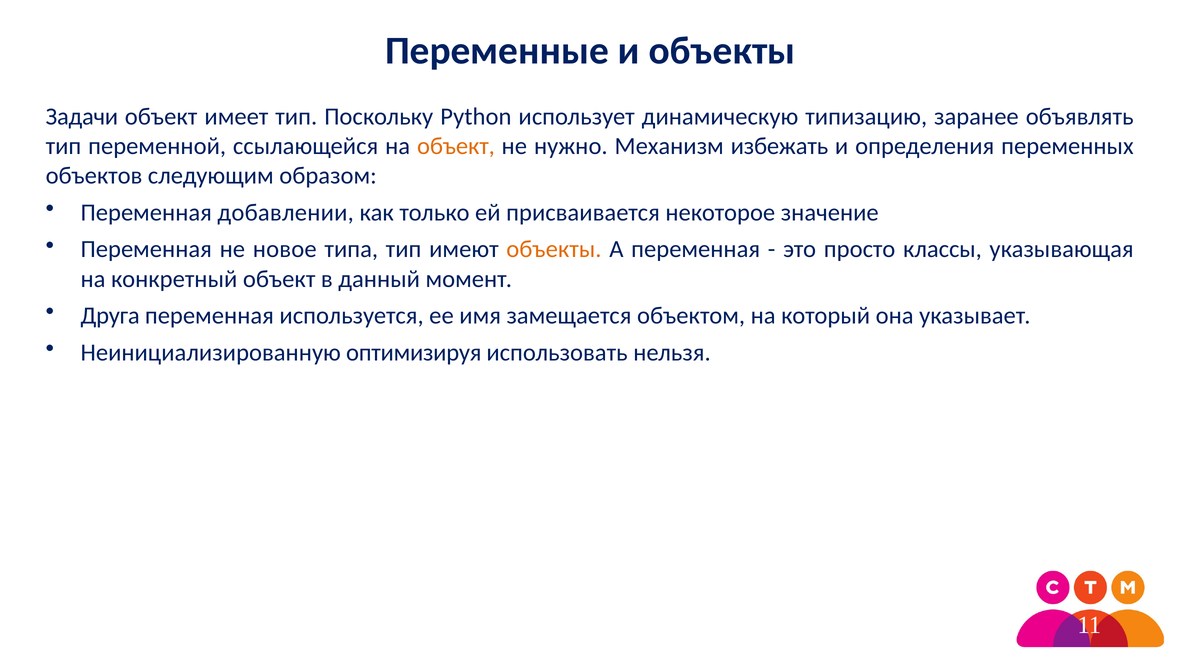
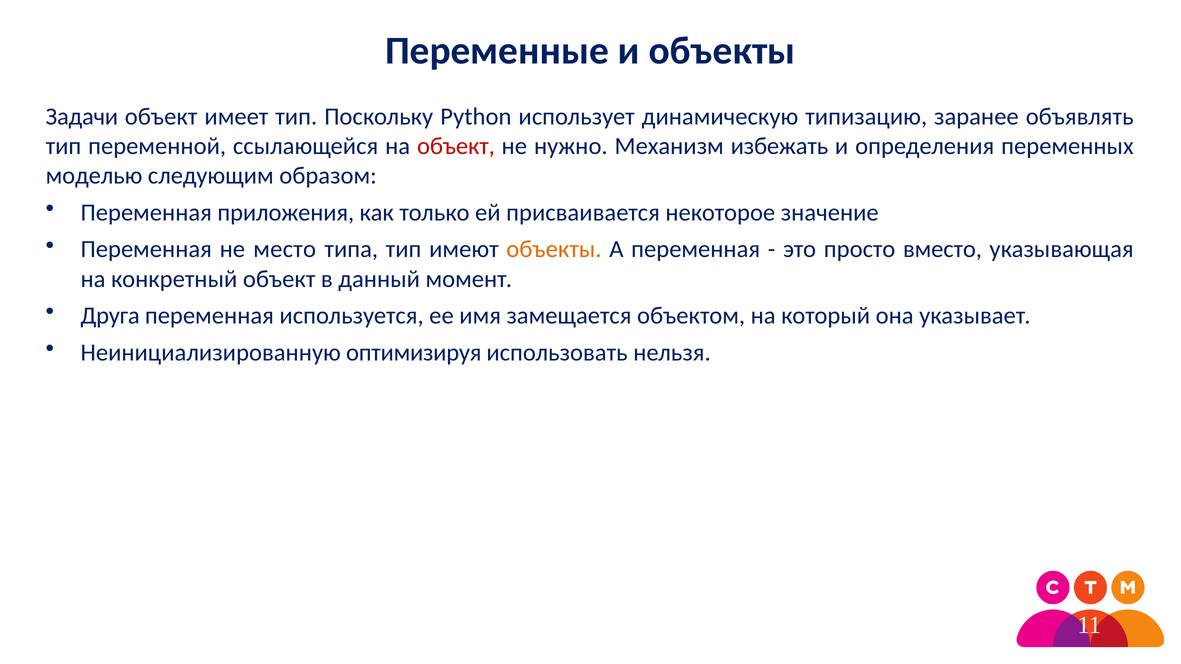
объект colour: orange -> red (456, 146)
объектов: объектов -> моделью (94, 176)
добавлении: добавлении -> приложения (286, 213)
новое: новое -> место (285, 249)
классы: классы -> вместо (942, 249)
